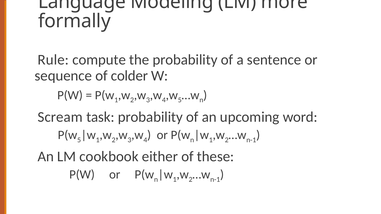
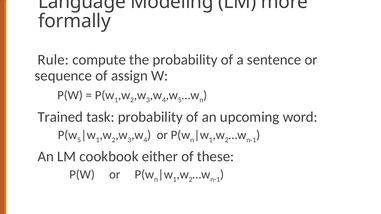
colder: colder -> assign (129, 76)
Scream: Scream -> Trained (60, 117)
